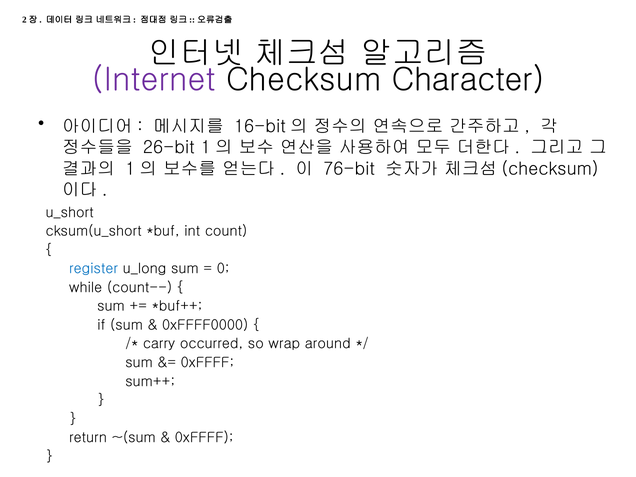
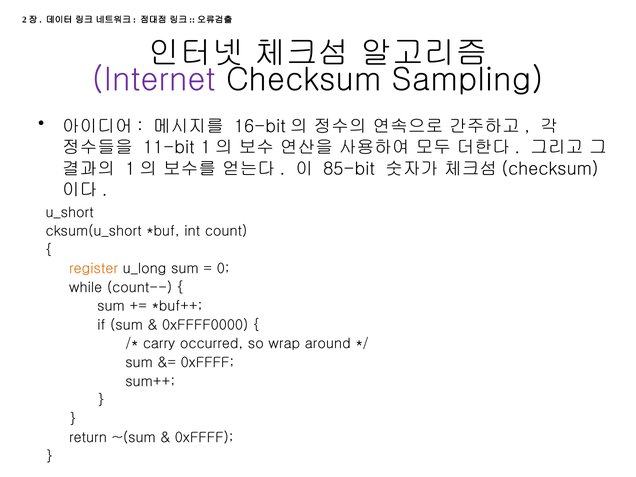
Character: Character -> Sampling (468, 80)
26-bit: 26-bit -> 11-bit (169, 148)
76-bit: 76-bit -> 85-bit (349, 169)
register colour: blue -> orange (94, 269)
